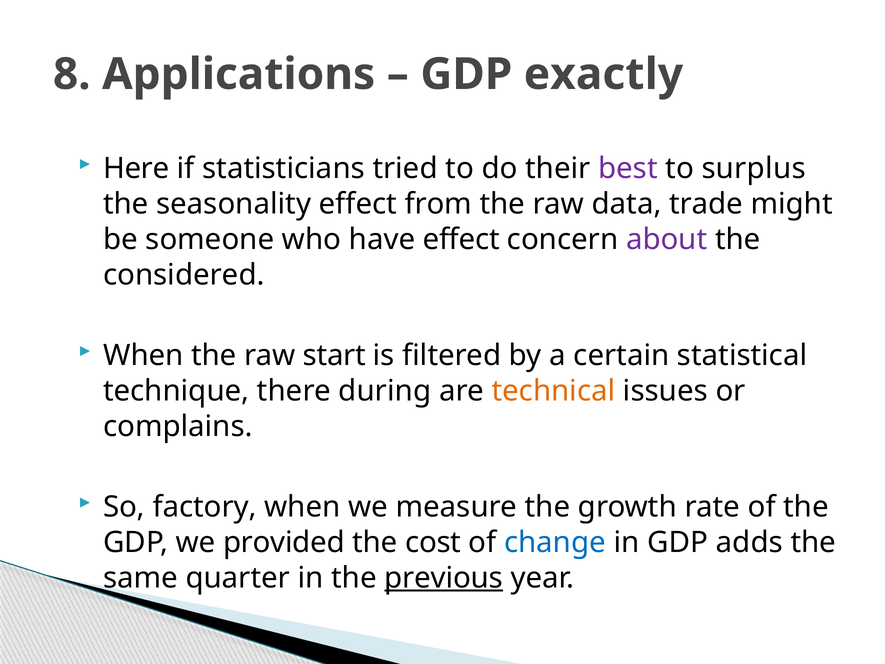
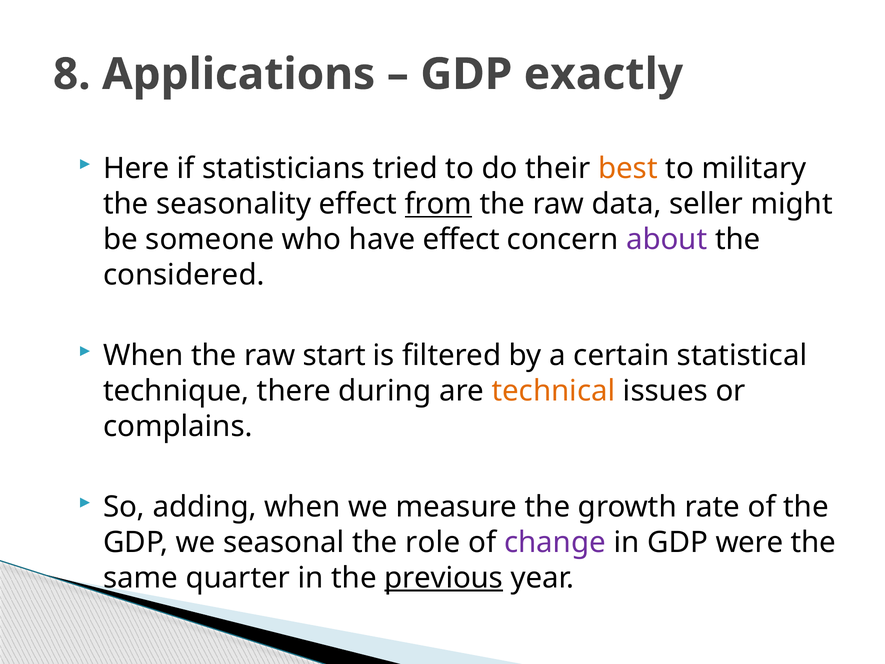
best colour: purple -> orange (628, 169)
surplus: surplus -> military (754, 169)
from underline: none -> present (438, 204)
trade: trade -> seller (706, 204)
factory: factory -> adding (205, 507)
provided: provided -> seasonal (284, 542)
cost: cost -> role (433, 542)
change colour: blue -> purple (555, 542)
adds: adds -> were (749, 542)
